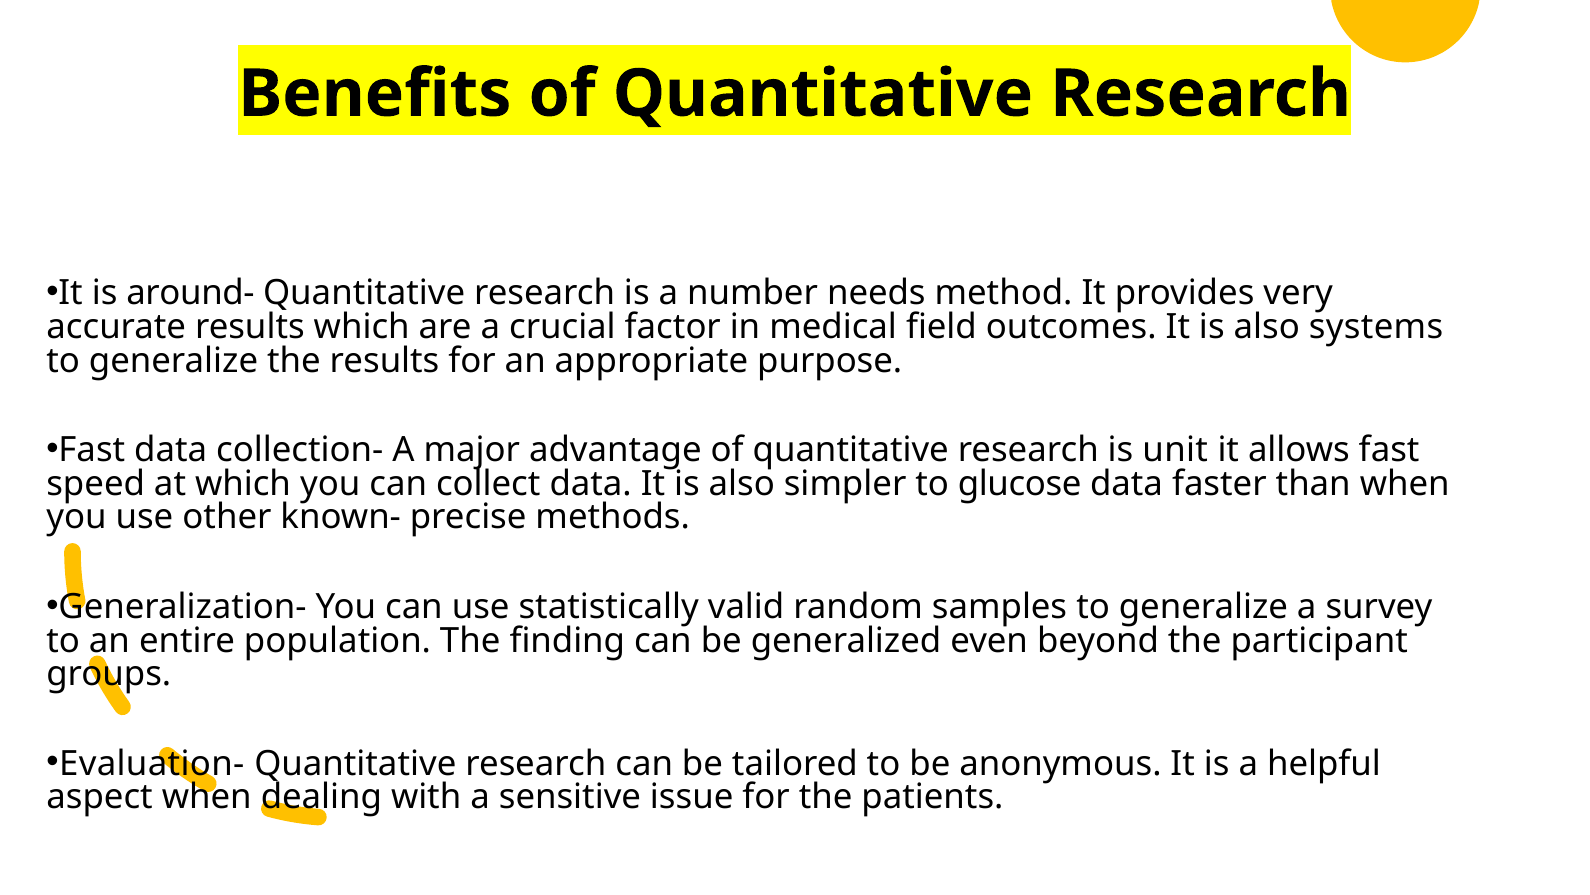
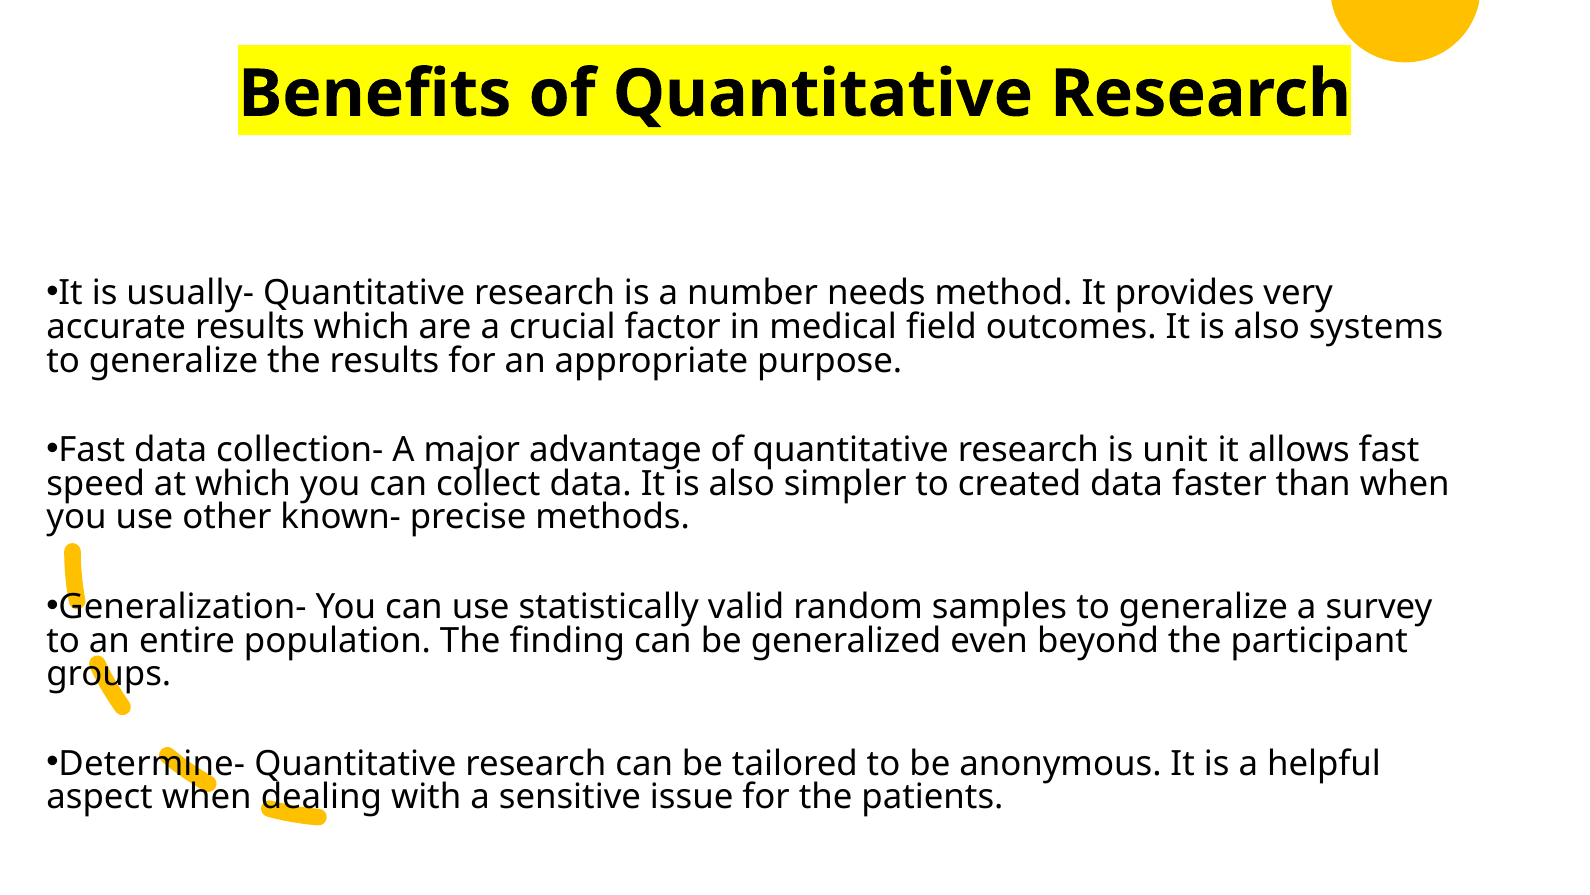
around-: around- -> usually- (190, 293)
to glucose: glucose -> created (1020, 483)
Evaluation-: Evaluation- -> Determine- (152, 763)
